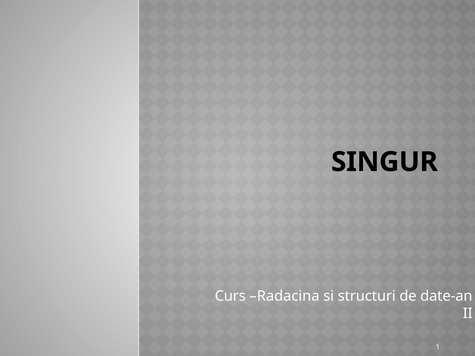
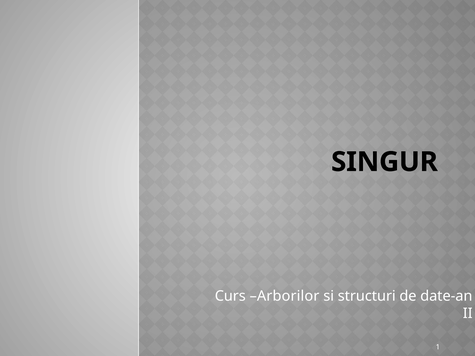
Radacina: Radacina -> Arborilor (284, 296)
